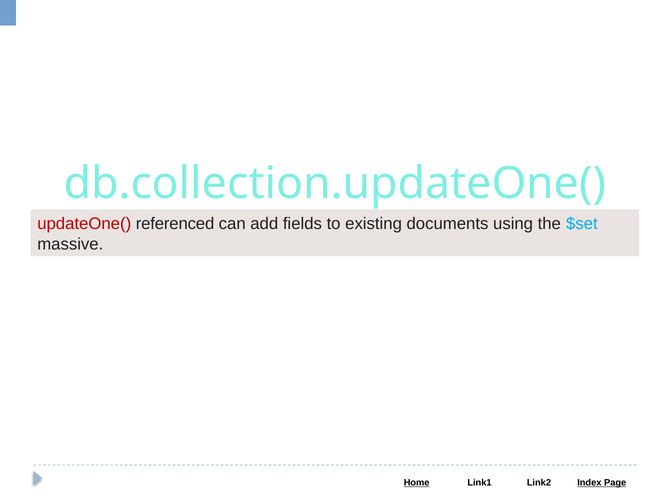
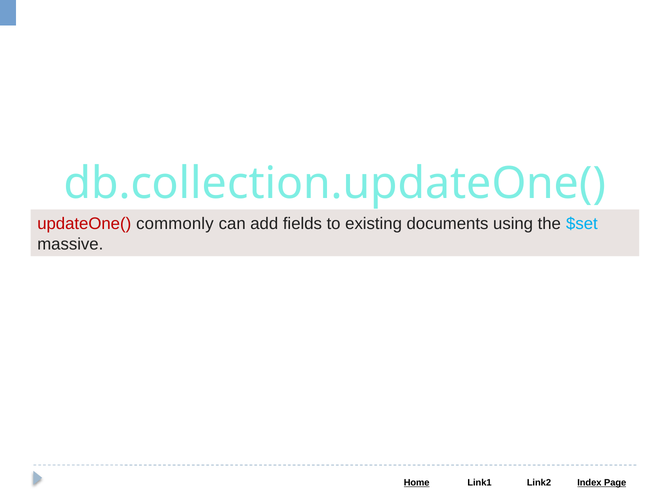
referenced: referenced -> commonly (175, 224)
